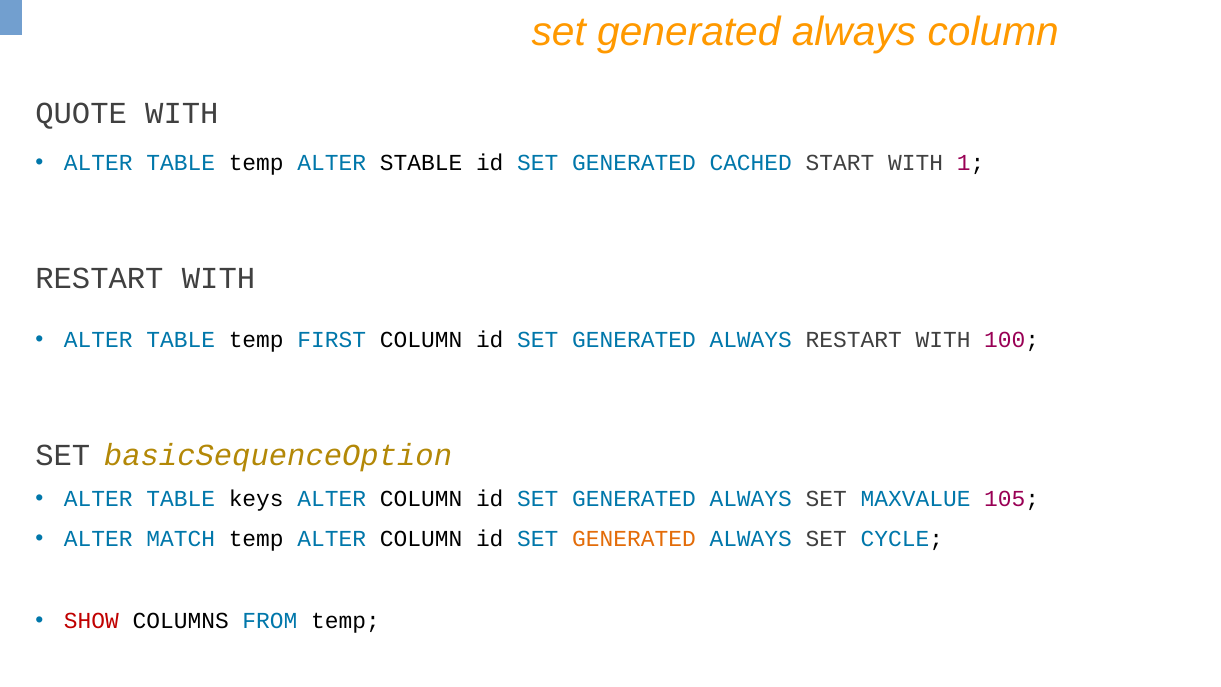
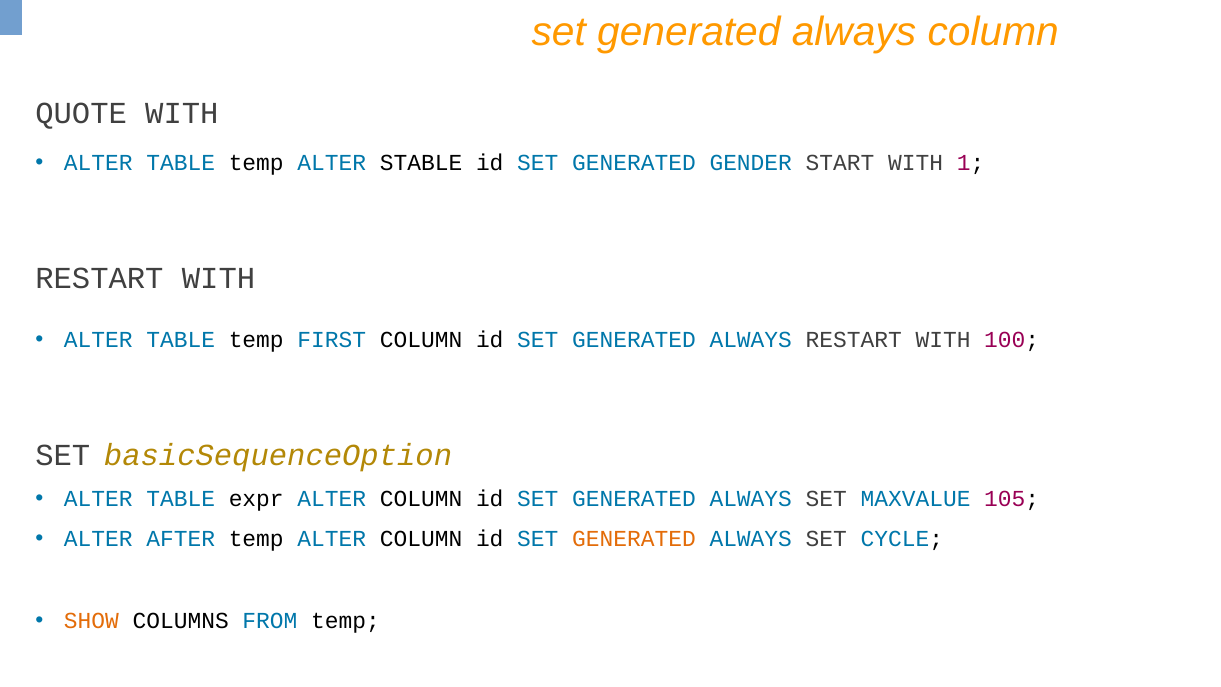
CACHED: CACHED -> GENDER (751, 163)
keys: keys -> expr (256, 499)
MATCH: MATCH -> AFTER (181, 539)
SHOW colour: red -> orange (91, 621)
